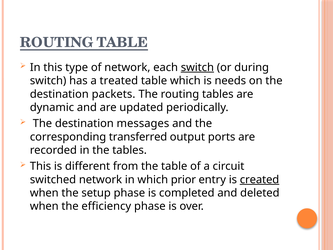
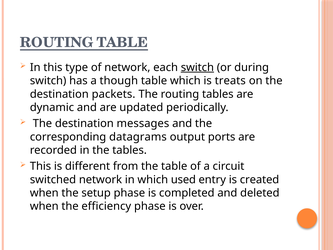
treated: treated -> though (119, 81)
needs: needs -> treats (230, 81)
transferred: transferred -> datagrams (138, 137)
prior: prior -> used (183, 179)
created underline: present -> none (260, 179)
